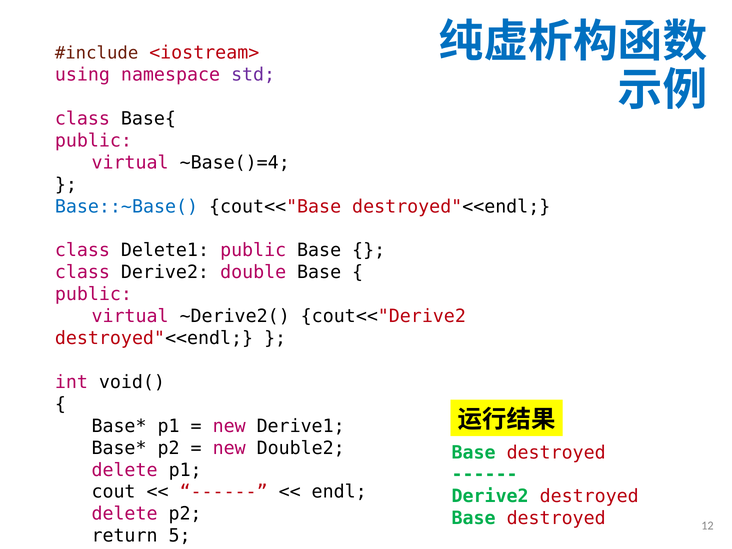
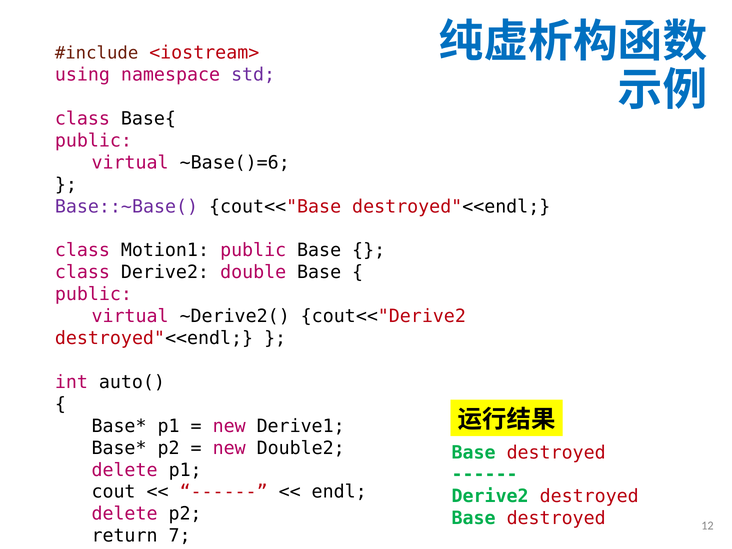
~Base()=4: ~Base()=4 -> ~Base()=6 (235, 163)
Base::~Base( colour: blue -> purple (127, 206)
Delete1: Delete1 -> Motion1 (165, 250)
void(: void( -> auto( (132, 382)
5: 5 -> 7 (180, 536)
